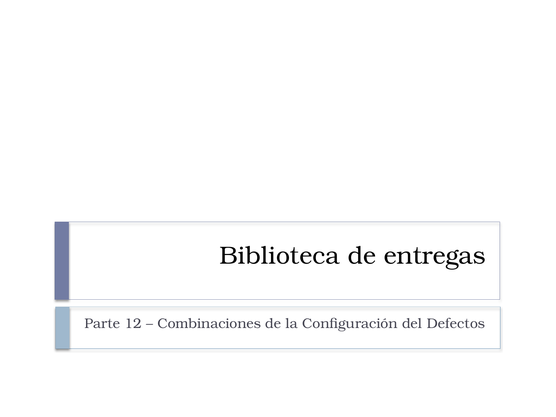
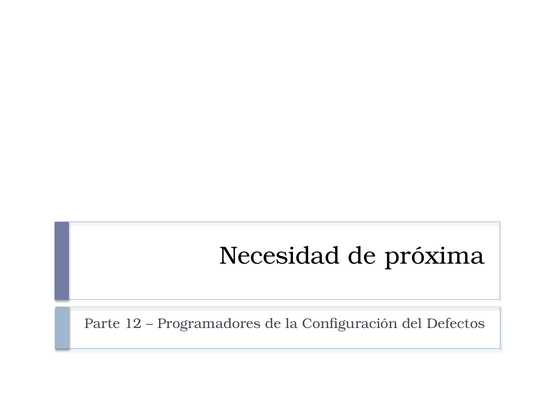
Biblioteca: Biblioteca -> Necesidad (280, 256)
entregas: entregas -> próxima (435, 256)
Combinaciones: Combinaciones -> Programadores (209, 324)
